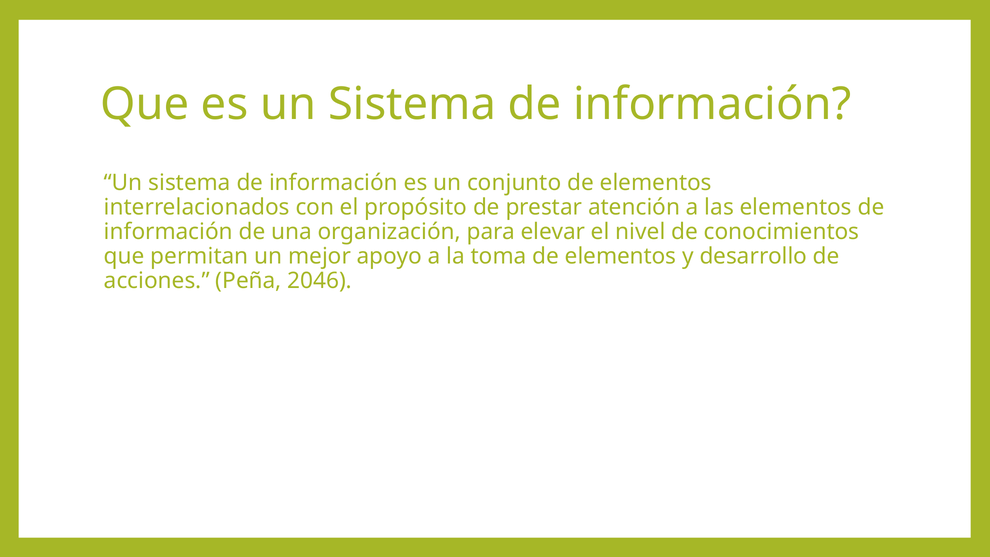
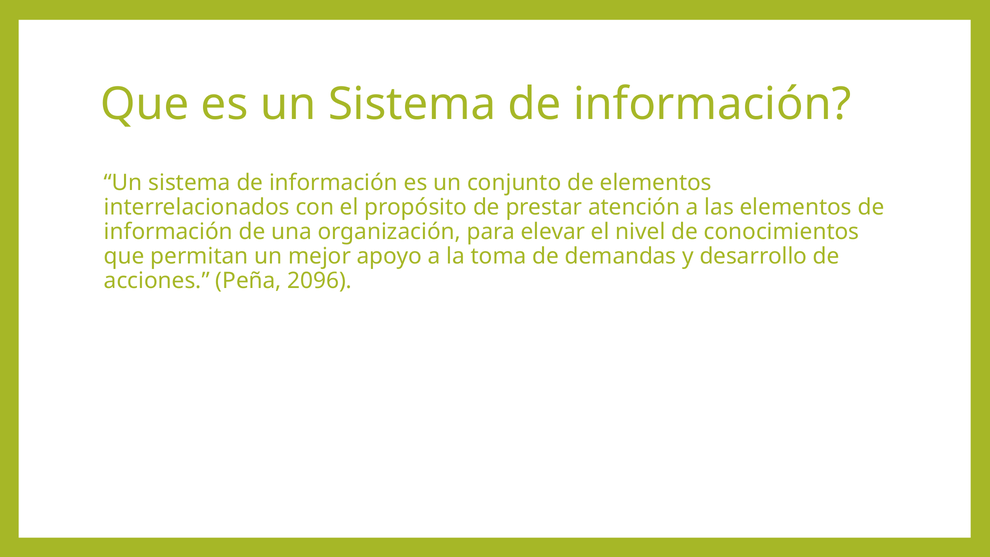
toma de elementos: elementos -> demandas (621, 256)
2046: 2046 -> 2096 (320, 281)
